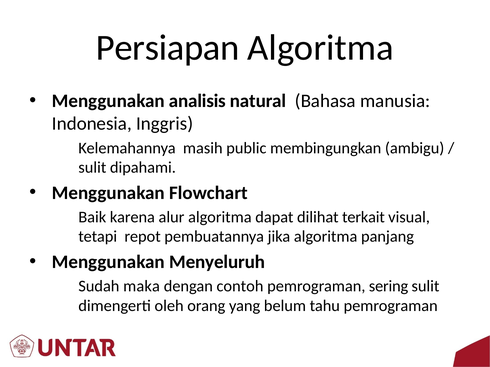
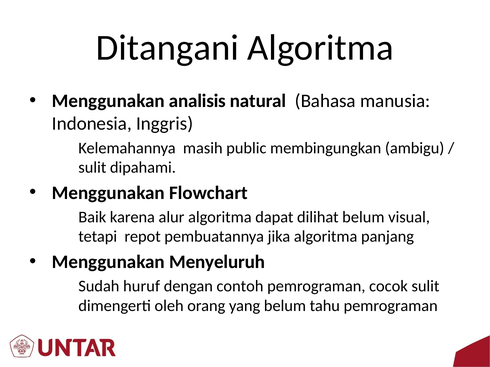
Persiapan: Persiapan -> Ditangani (167, 48)
dilihat terkait: terkait -> belum (363, 217)
maka: maka -> huruf (142, 286)
sering: sering -> cocok (388, 286)
